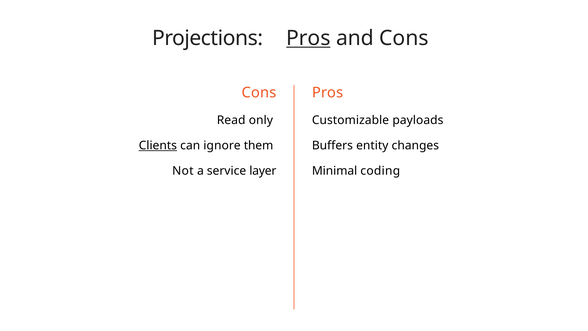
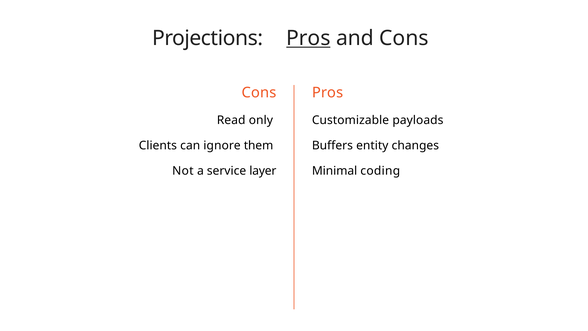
Clients underline: present -> none (158, 145)
